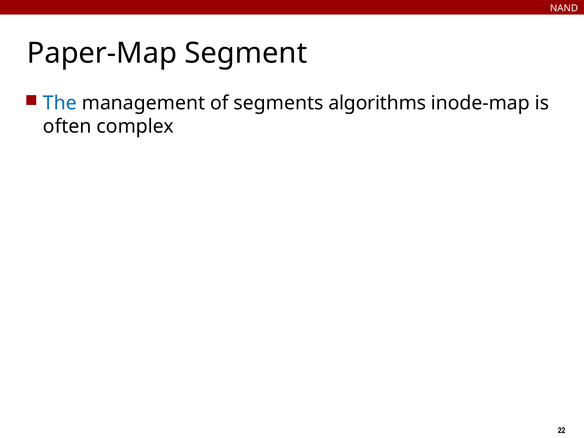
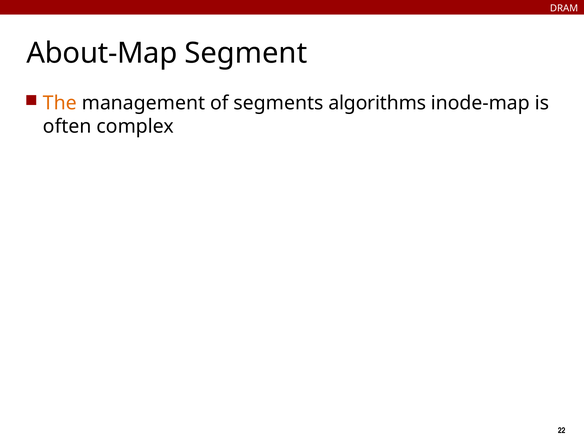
NAND: NAND -> DRAM (564, 8)
Paper-Map: Paper-Map -> About-Map (102, 53)
The colour: blue -> orange (60, 103)
